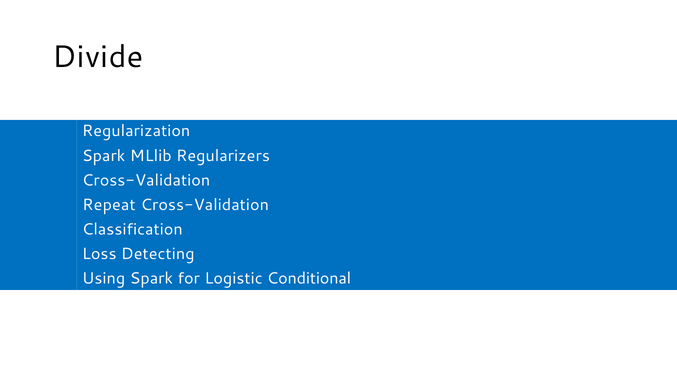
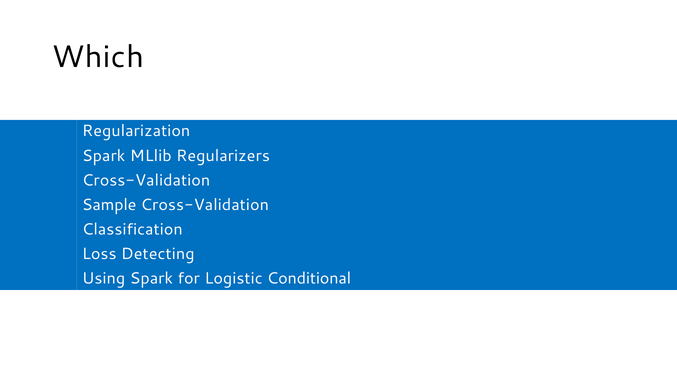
Divide: Divide -> Which (98, 57)
Repeat: Repeat -> Sample (109, 205)
